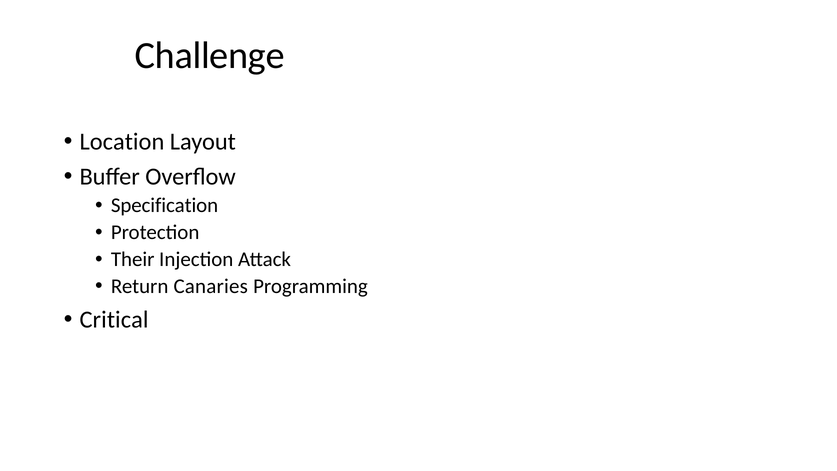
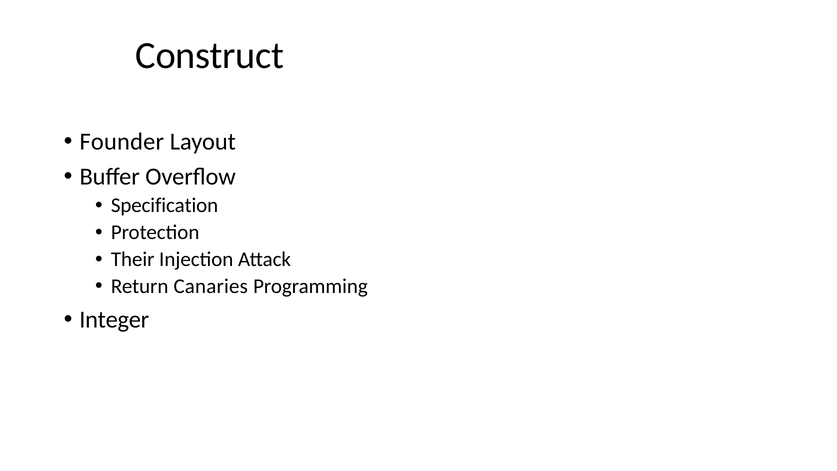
Challenge: Challenge -> Construct (210, 56)
Location: Location -> Founder (122, 142)
Critical: Critical -> Integer (114, 319)
